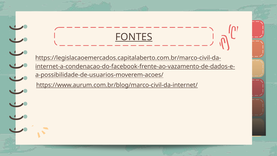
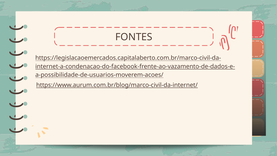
FONTES underline: present -> none (134, 37)
